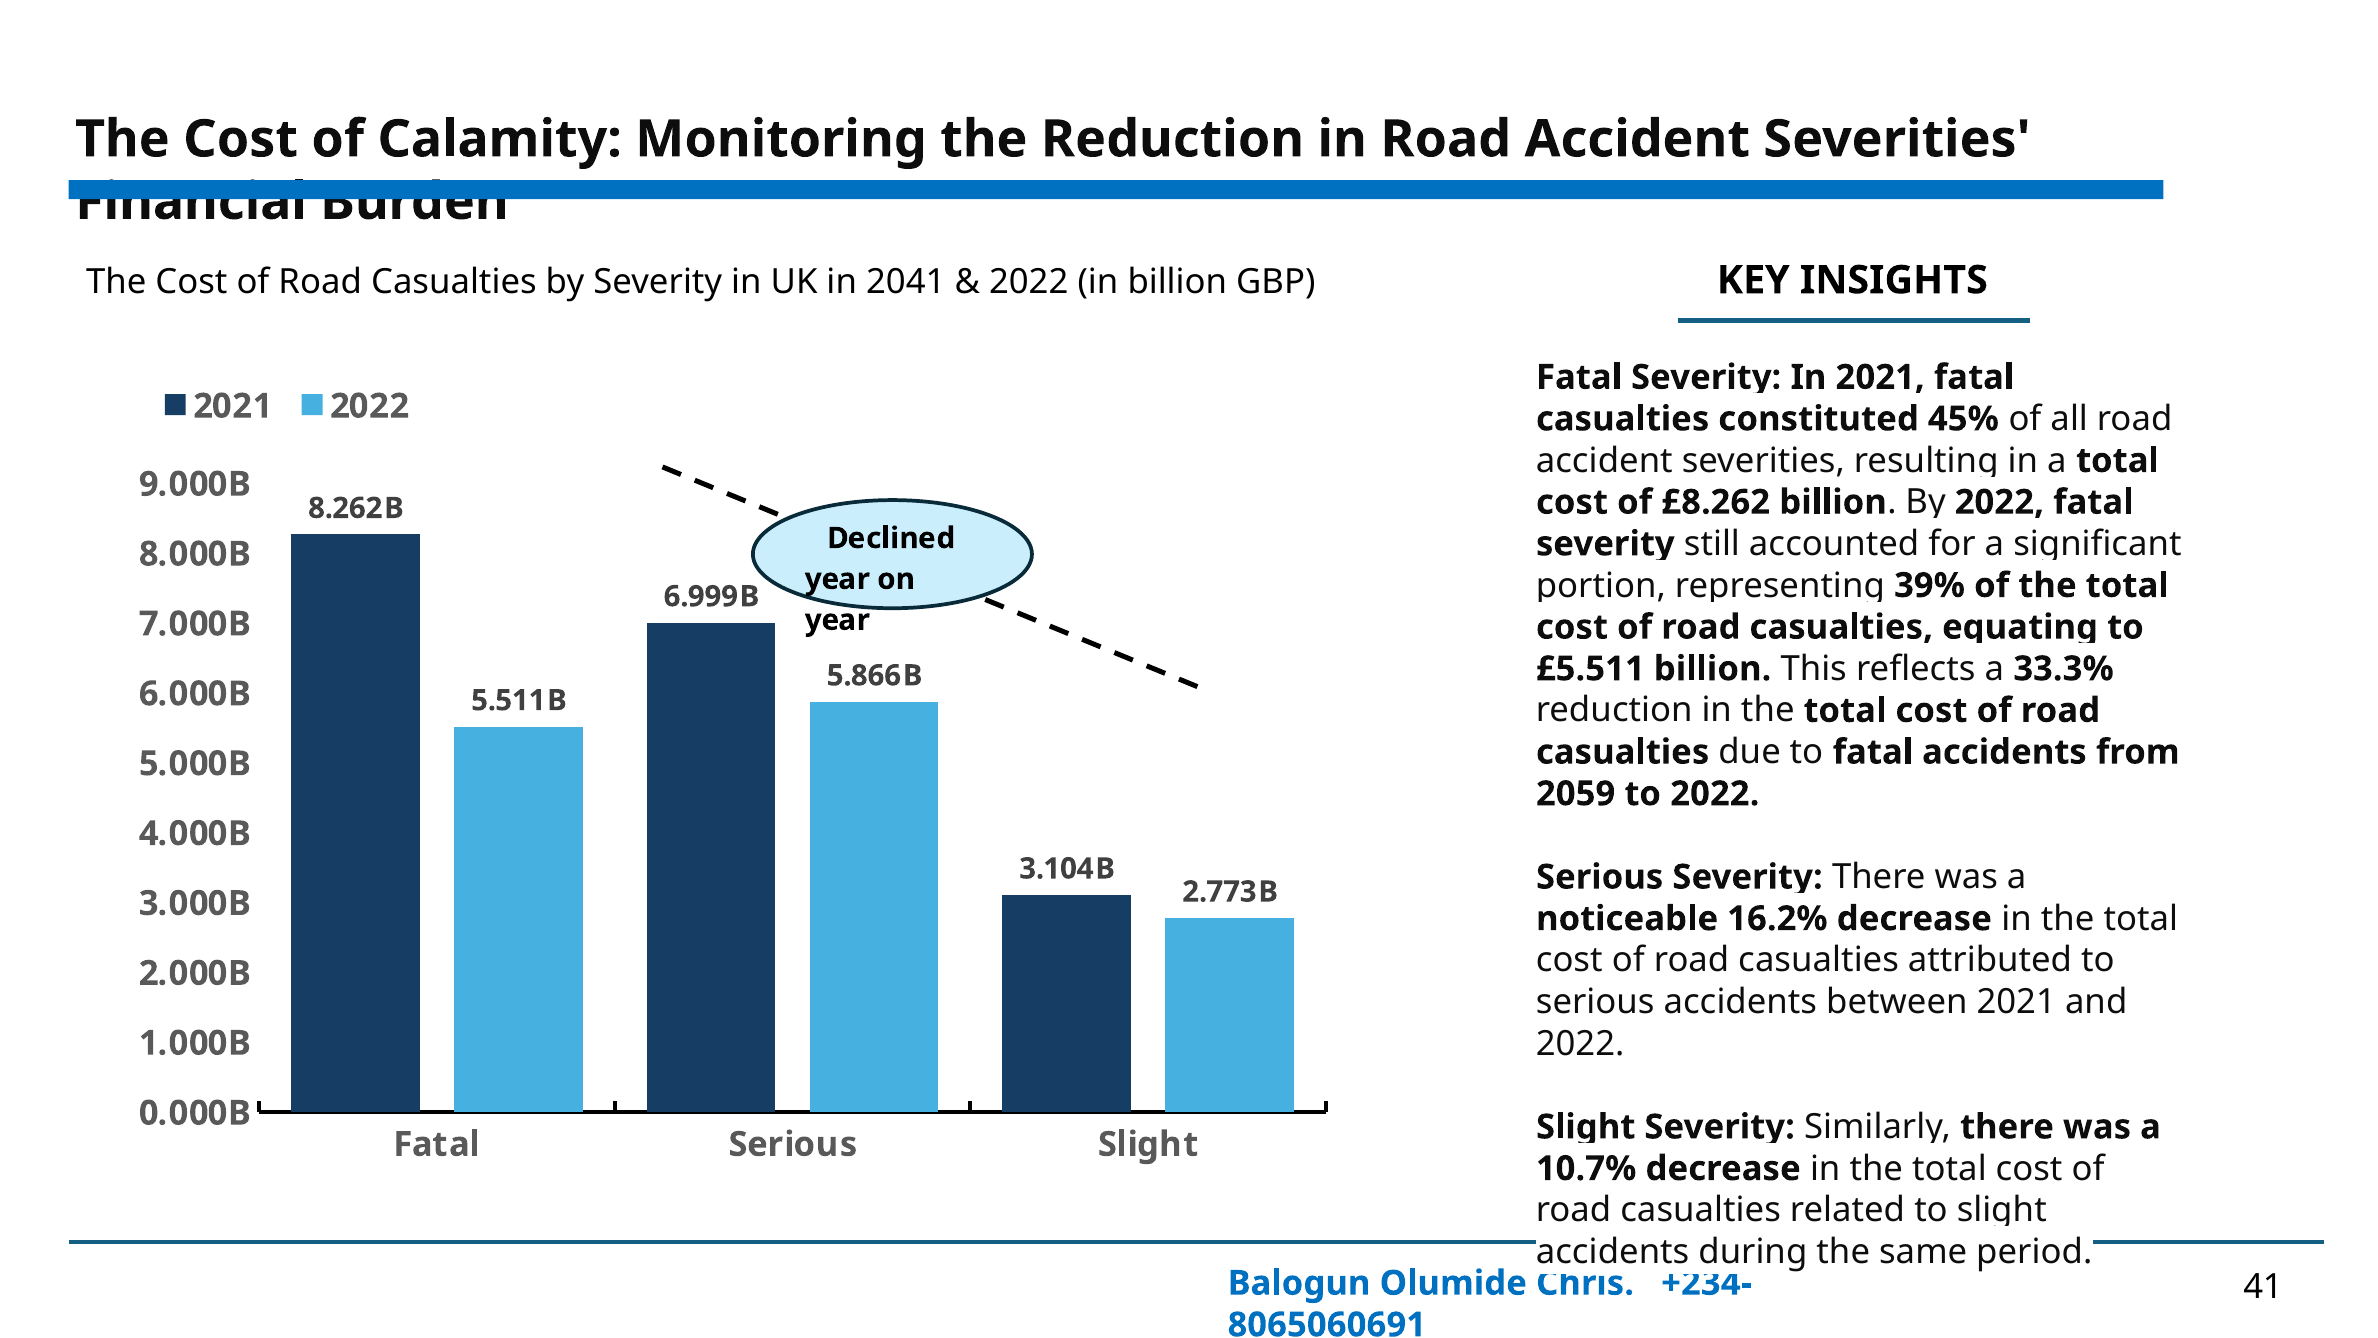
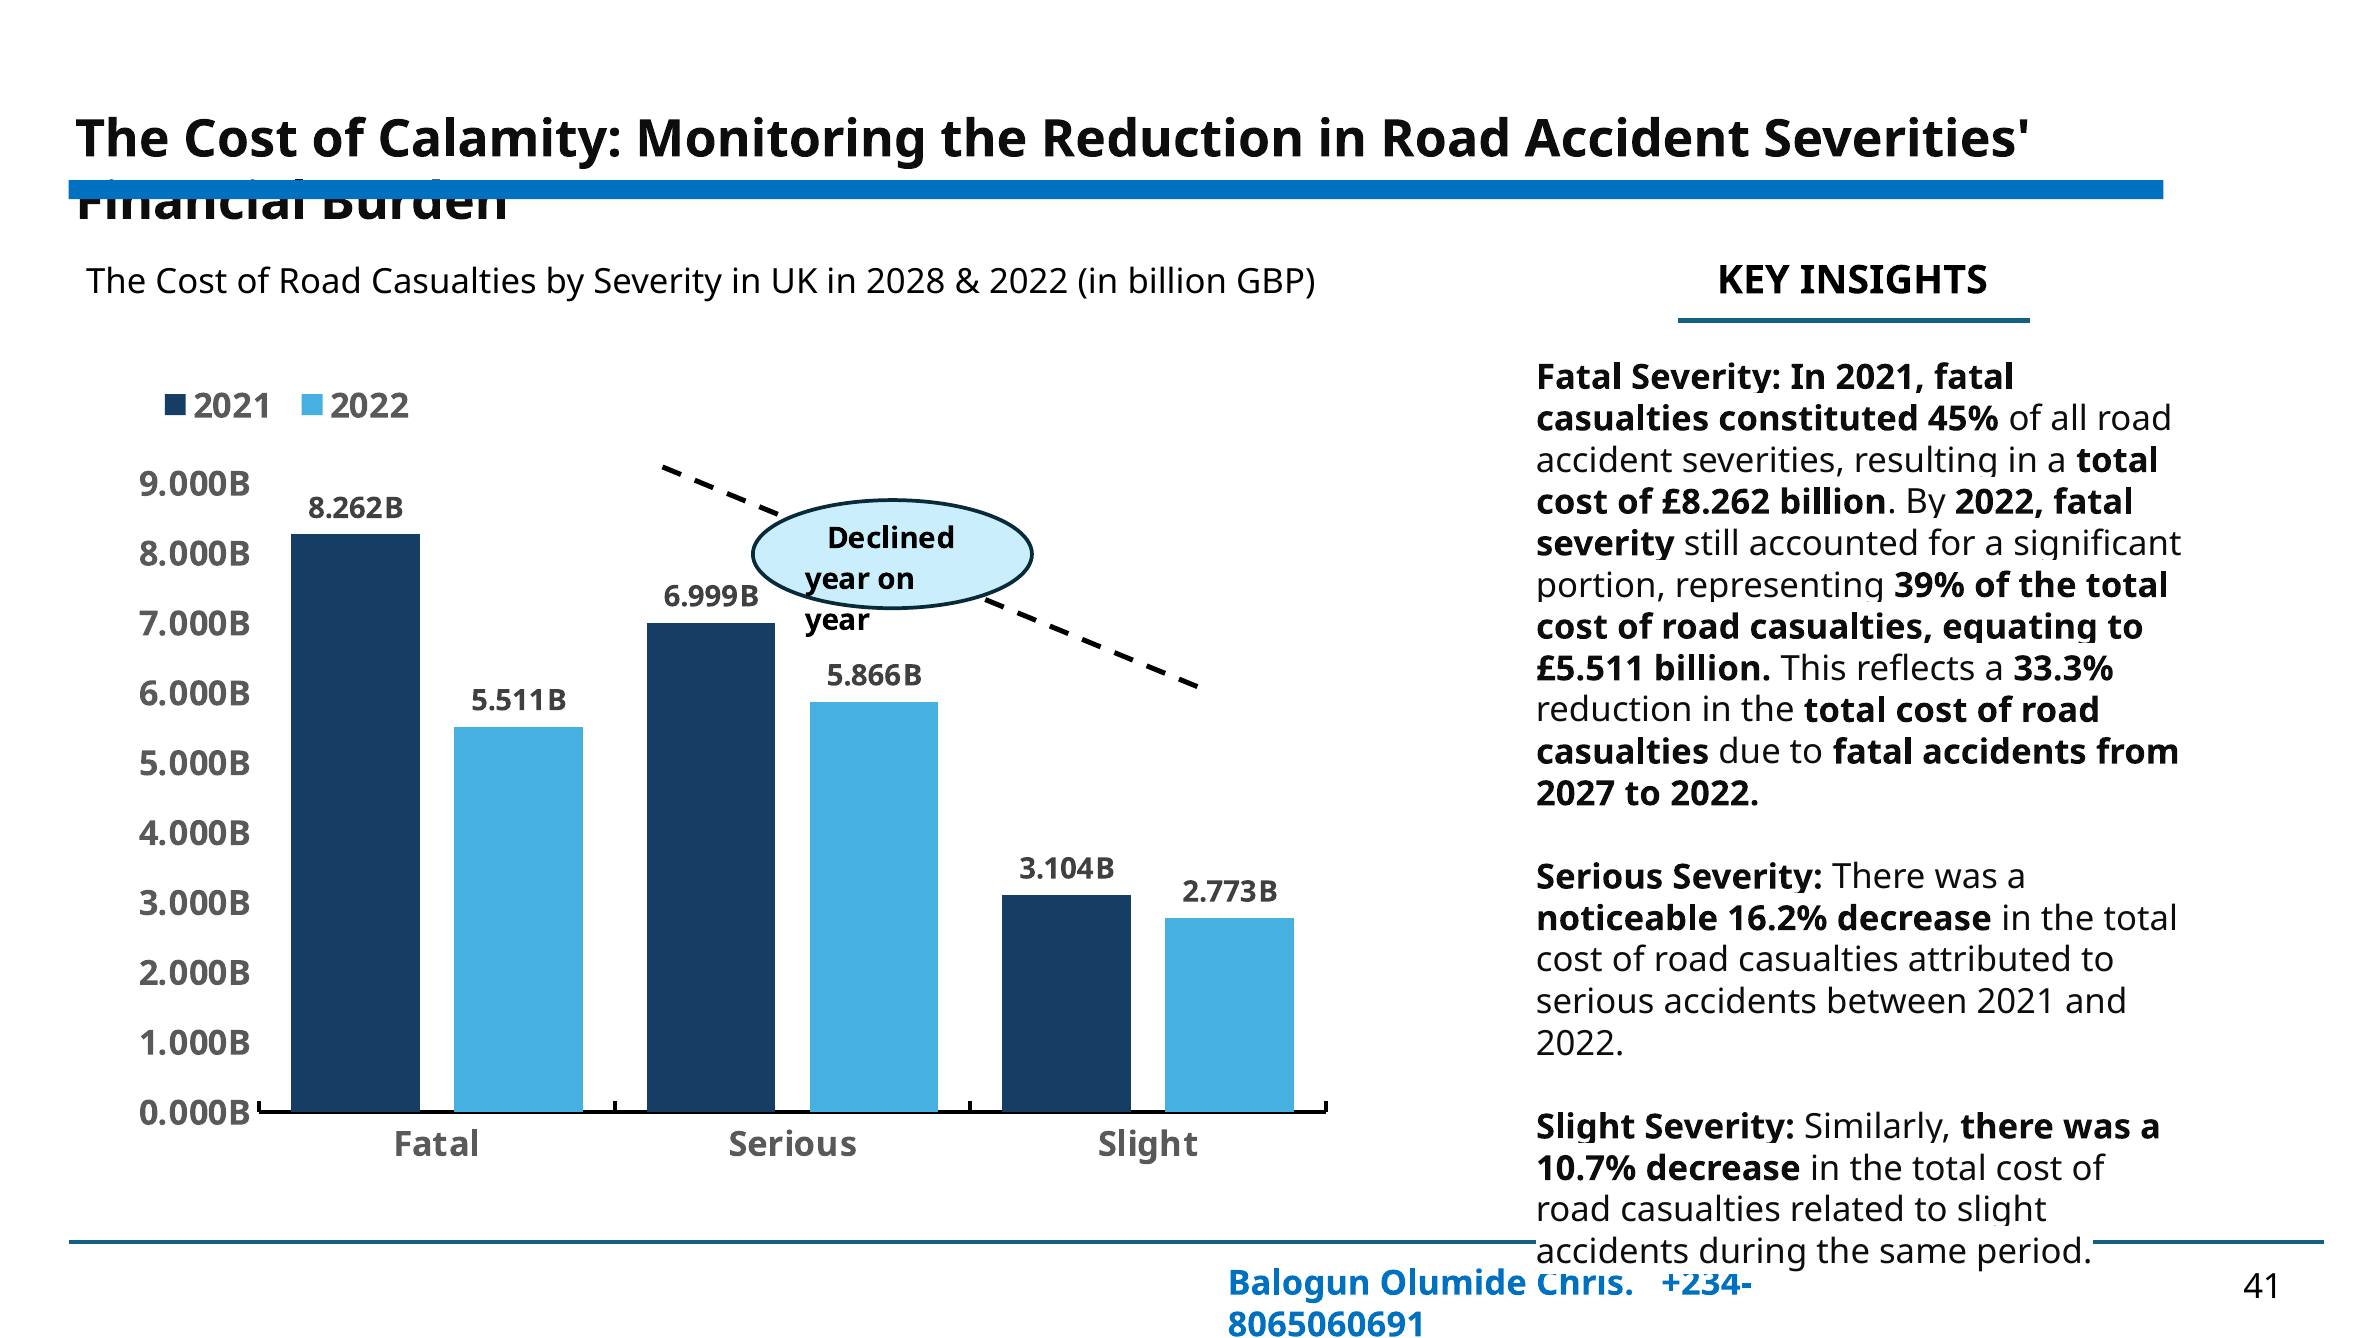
2041: 2041 -> 2028 (906, 282)
2059: 2059 -> 2027 (1576, 794)
